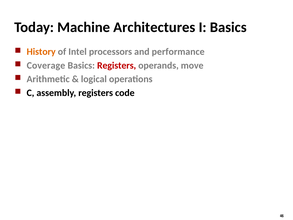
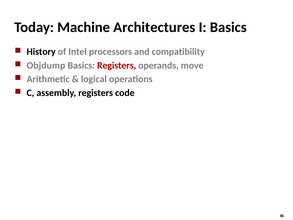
History colour: orange -> black (41, 52)
performance: performance -> compatibility (178, 52)
Coverage: Coverage -> Objdump (46, 65)
